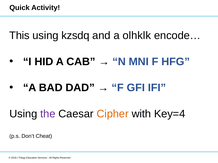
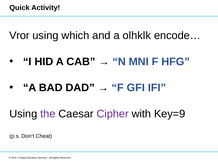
This: This -> Vror (19, 36)
kzsdq: kzsdq -> which (75, 36)
Cipher colour: orange -> purple (113, 114)
Key=4: Key=4 -> Key=9 (170, 114)
